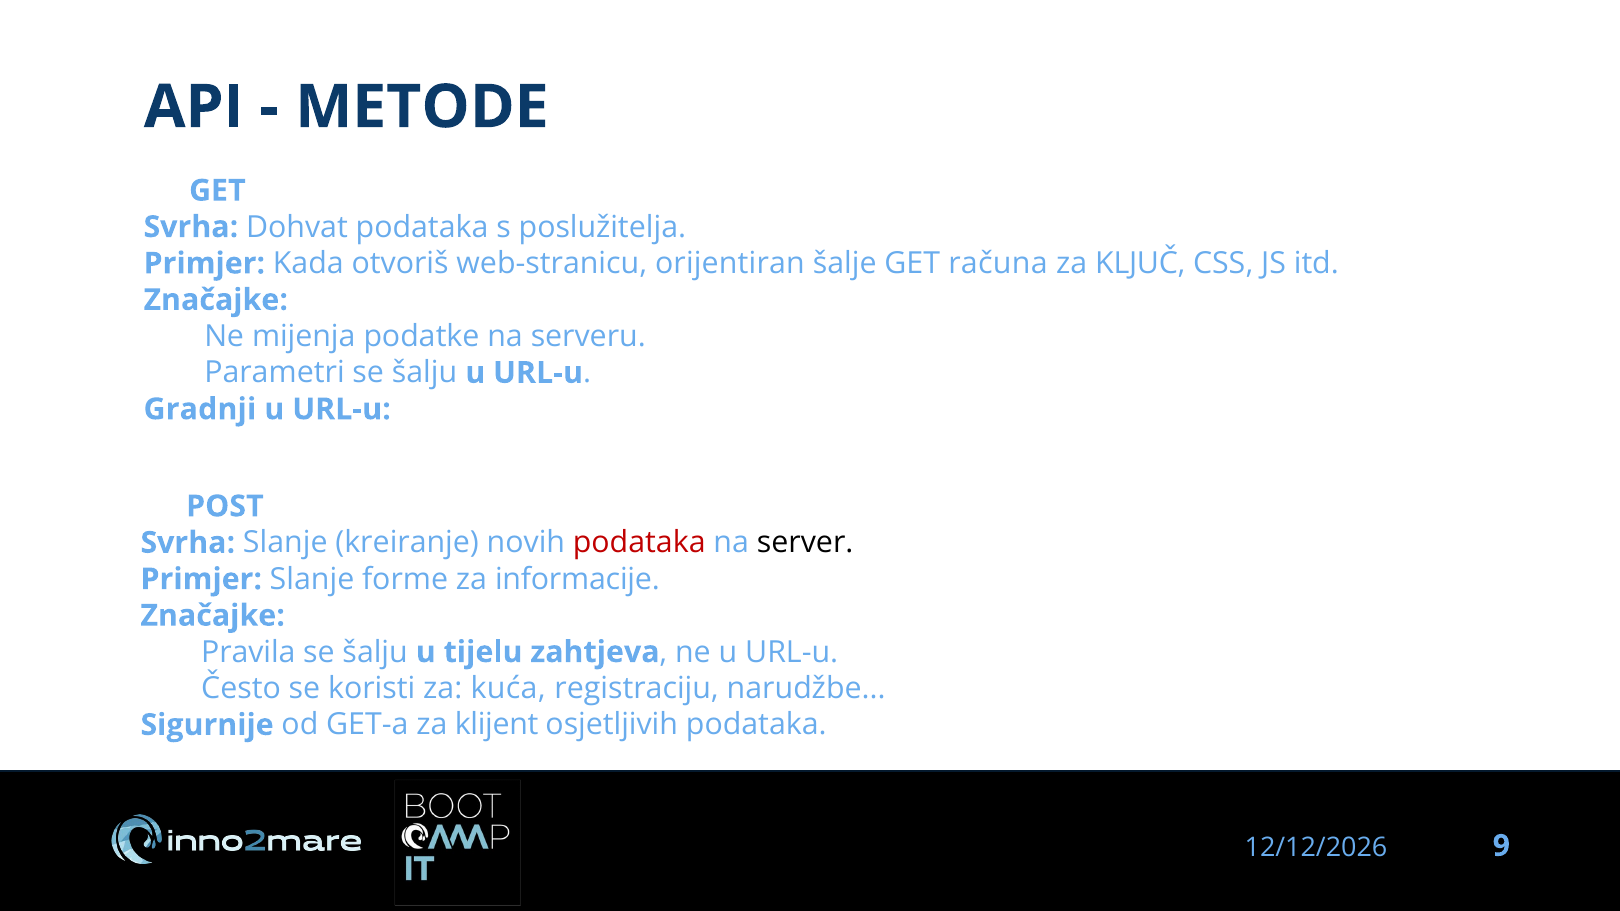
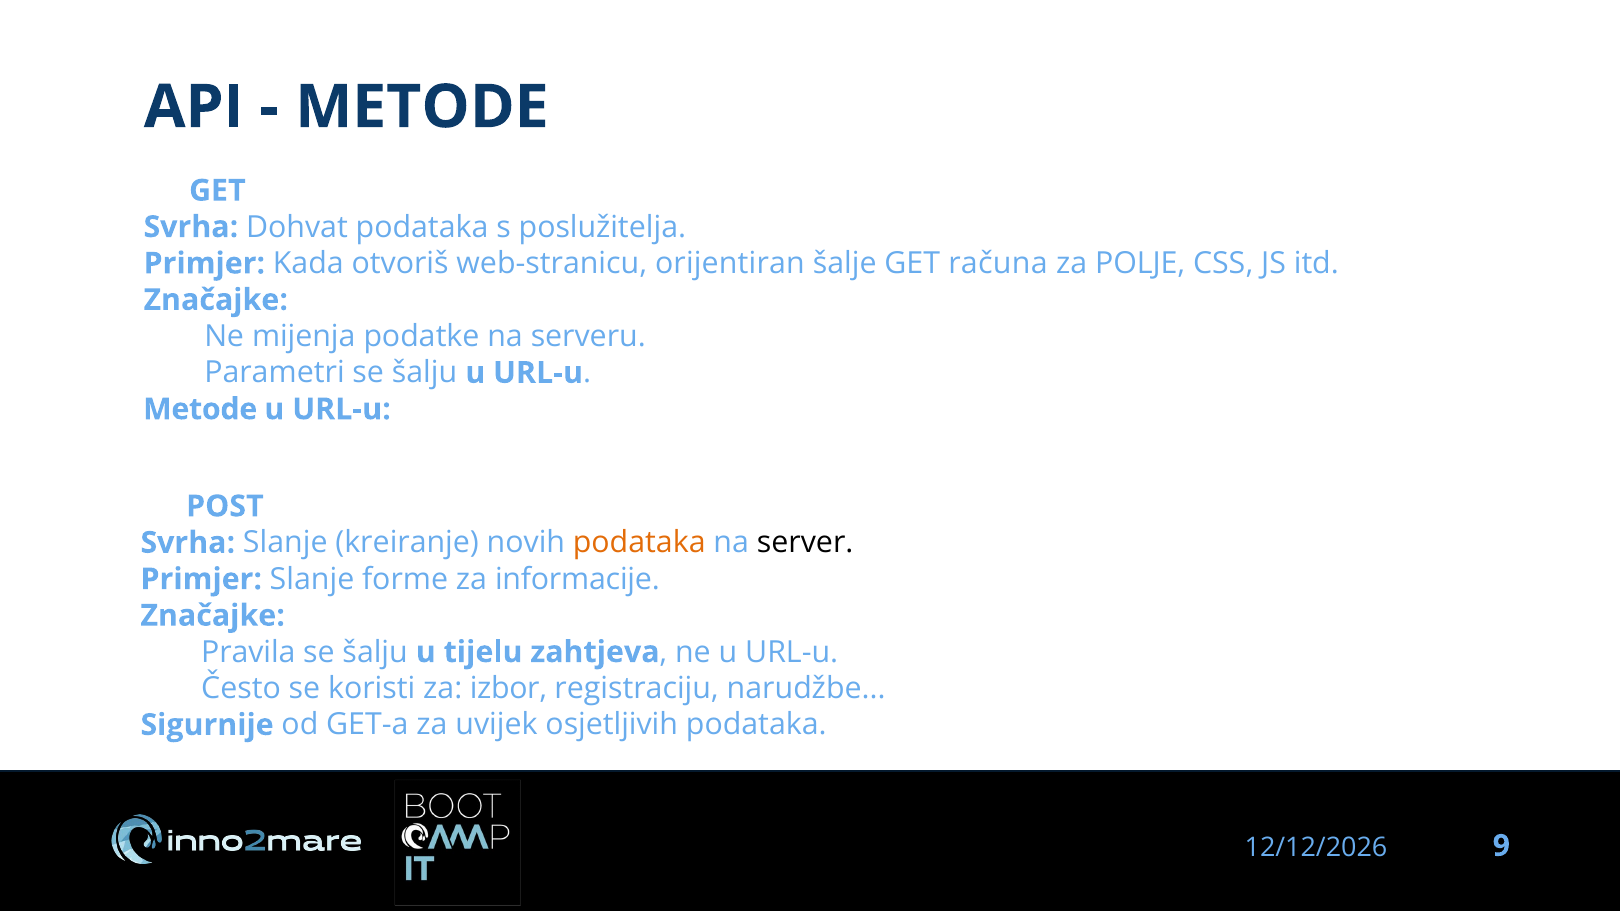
KLJUČ: KLJUČ -> POLJE (1140, 264)
Gradnji: Gradnji -> Metode (200, 409)
podataka colour: red -> orange (639, 543)
kuća: kuća -> izbor (508, 689)
klijent: klijent -> uvijek (496, 725)
